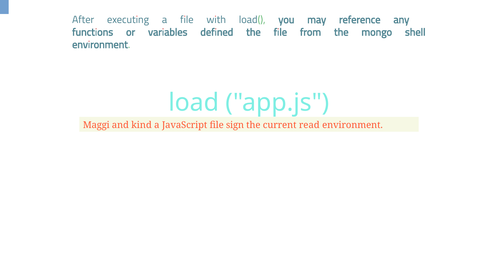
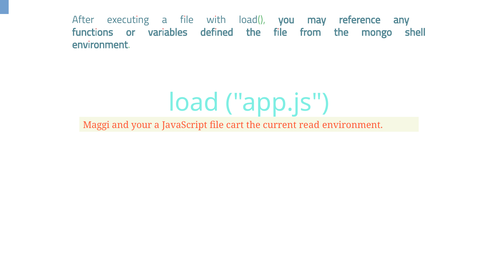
kind: kind -> your (142, 125)
sign: sign -> cart (235, 125)
